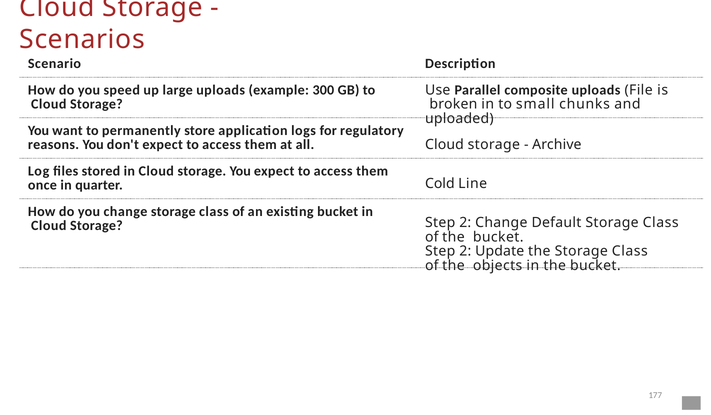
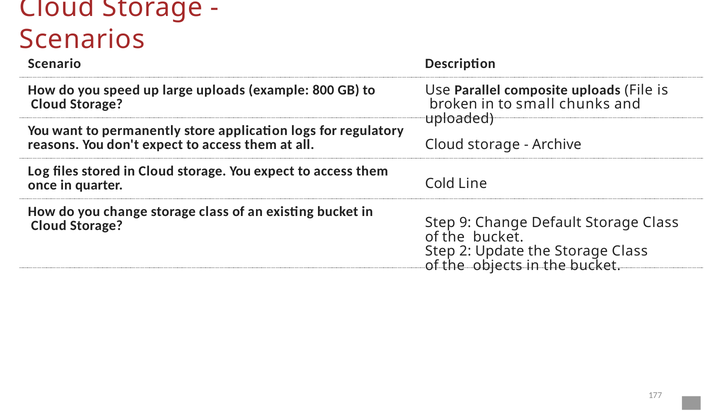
300: 300 -> 800 (323, 90)
2: 2 -> 9 (465, 223)
